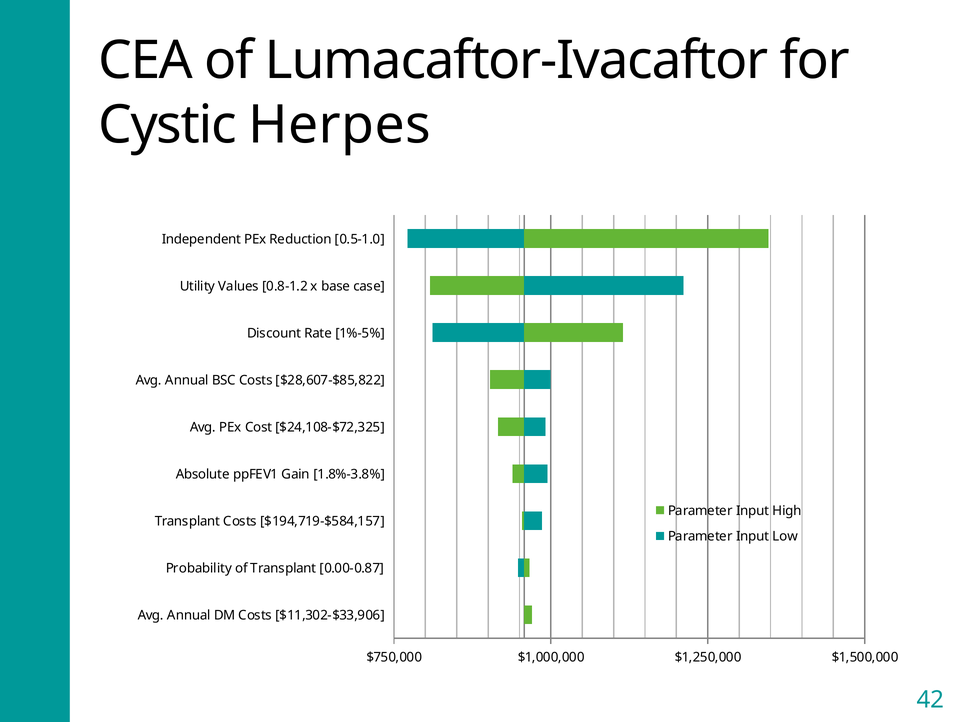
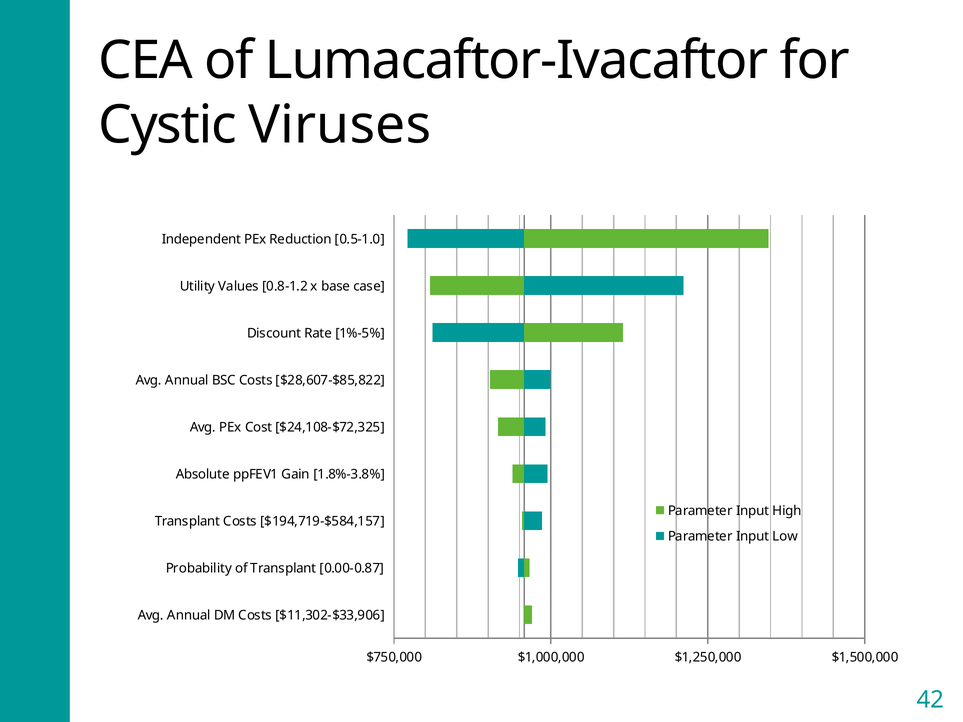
Herpes: Herpes -> Viruses (340, 125)
